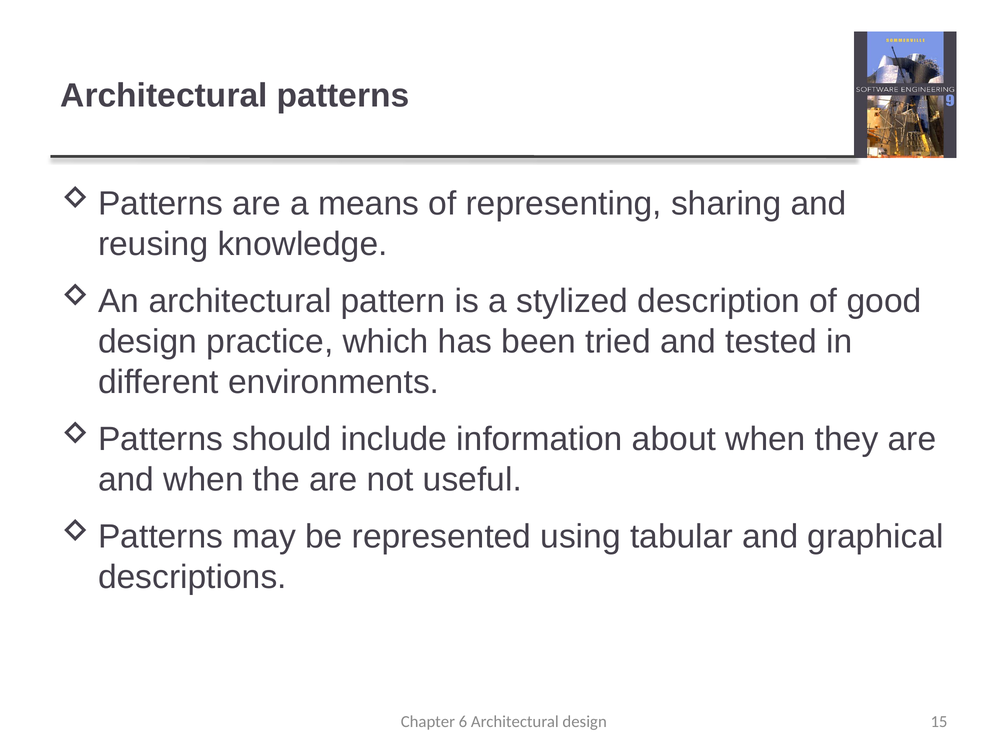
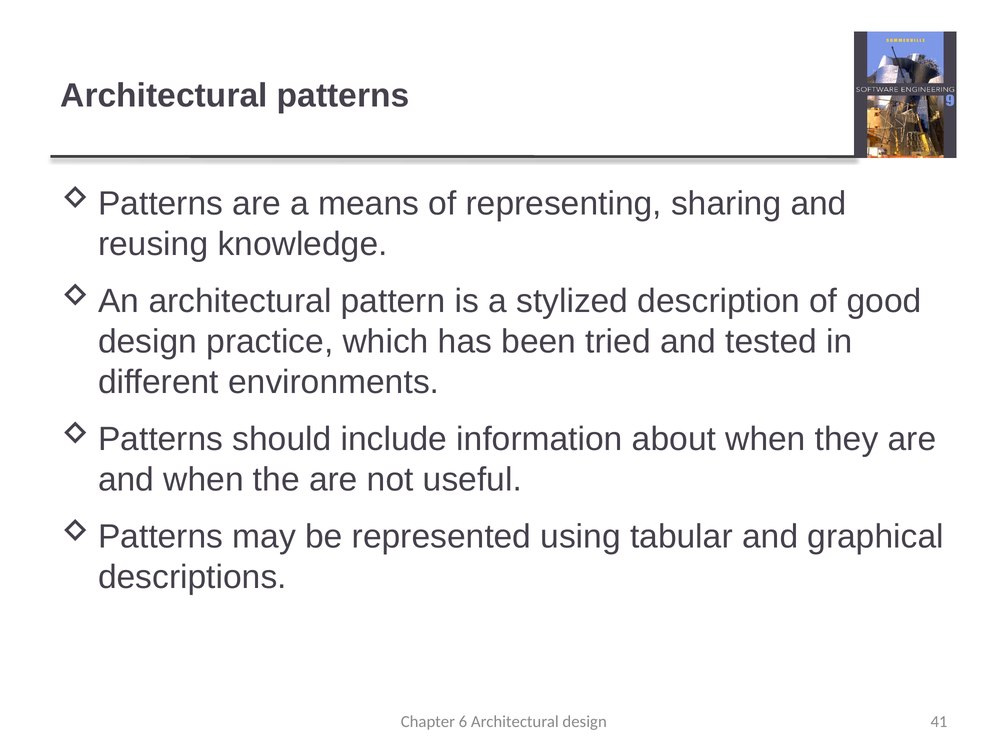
15: 15 -> 41 (939, 722)
